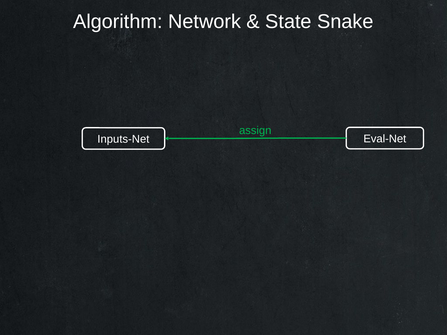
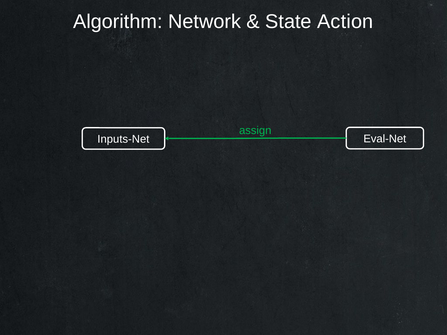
Snake: Snake -> Action (345, 22)
